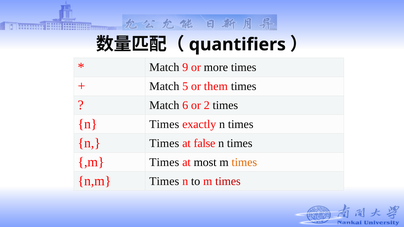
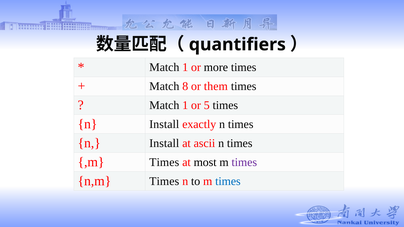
9: 9 -> 1 (185, 67)
5: 5 -> 8 (185, 86)
6: 6 -> 1 (185, 105)
2: 2 -> 5 (207, 105)
Times: Times -> Install (164, 124)
Times: Times -> Install (164, 143)
false: false -> ascii (204, 143)
times colour: orange -> purple (244, 162)
times colour: red -> blue (228, 181)
